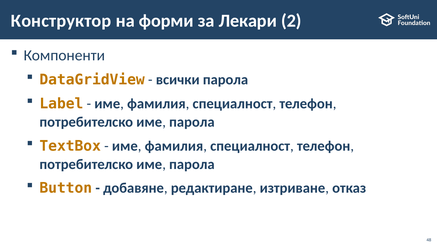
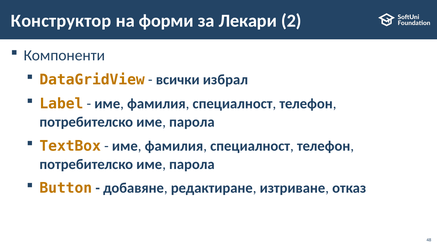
всички парола: парола -> избрал (225, 80)
